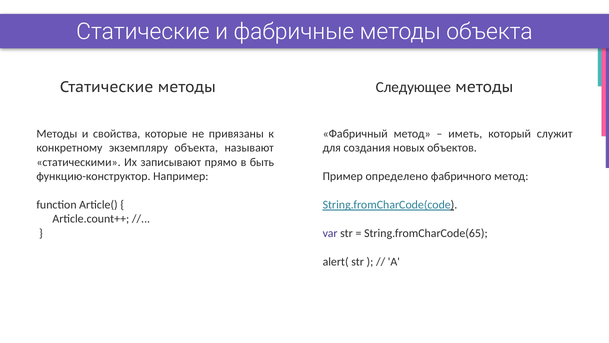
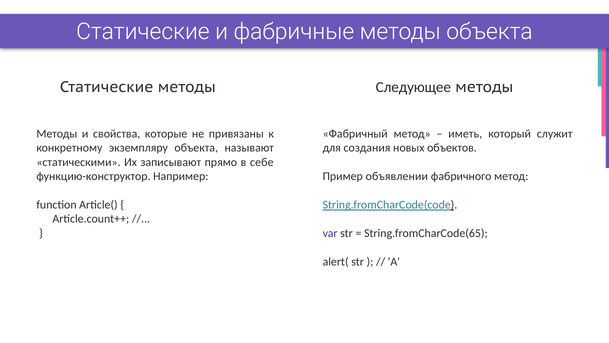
быть: быть -> себе (262, 162)
определено: определено -> объявлении (397, 176)
